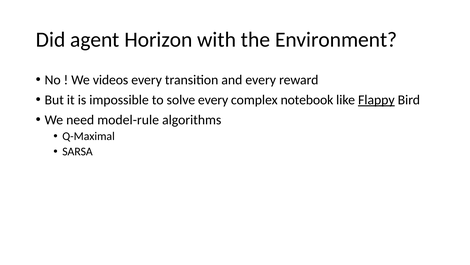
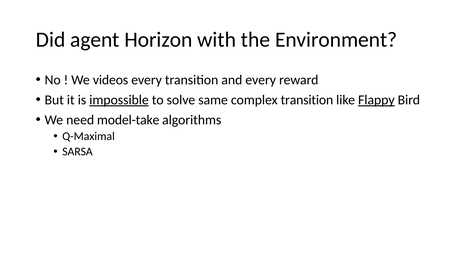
impossible underline: none -> present (119, 100)
solve every: every -> same (213, 100)
complex notebook: notebook -> transition (307, 100)
model-rule: model-rule -> model-take (128, 120)
